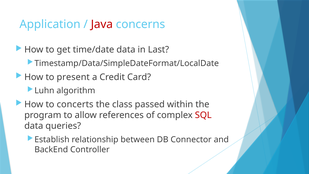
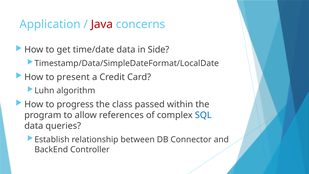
Last: Last -> Side (158, 50)
concerts: concerts -> progress (75, 104)
SQL colour: red -> blue (203, 115)
